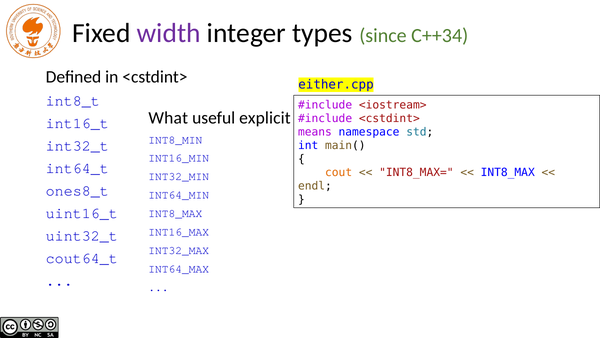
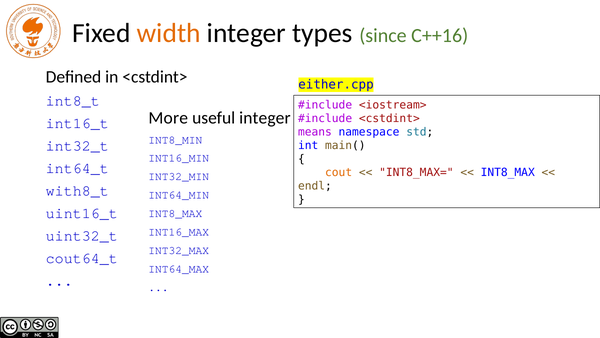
width colour: purple -> orange (169, 33)
C++34: C++34 -> C++16 (440, 36)
What: What -> More (168, 118)
useful explicit: explicit -> integer (265, 118)
ones8_t: ones8_t -> with8_t (77, 191)
